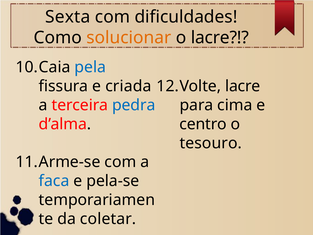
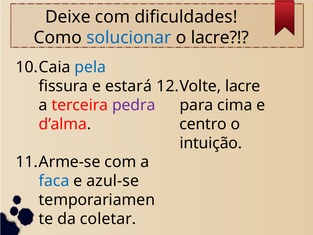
Sexta: Sexta -> Deixe (68, 17)
solucionar colour: orange -> blue (129, 38)
criada: criada -> estará (128, 86)
pedra colour: blue -> purple (134, 105)
tesouro: tesouro -> intuição (211, 143)
pela-se: pela-se -> azul-se (113, 181)
